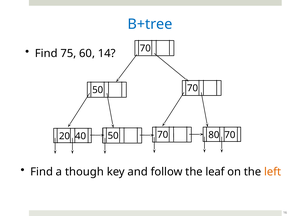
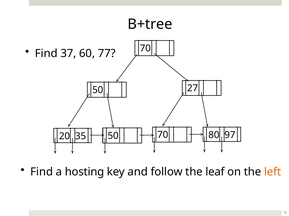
B+tree colour: blue -> black (150, 24)
75: 75 -> 37 (68, 54)
14: 14 -> 77 (107, 54)
50 70: 70 -> 27 (193, 89)
40: 40 -> 35 (81, 137)
80 70: 70 -> 97 (230, 135)
though: though -> hosting (85, 172)
